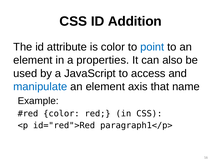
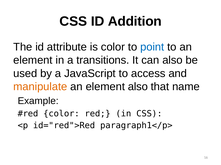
properties: properties -> transitions (103, 60)
manipulate colour: blue -> orange (40, 87)
element axis: axis -> also (138, 87)
